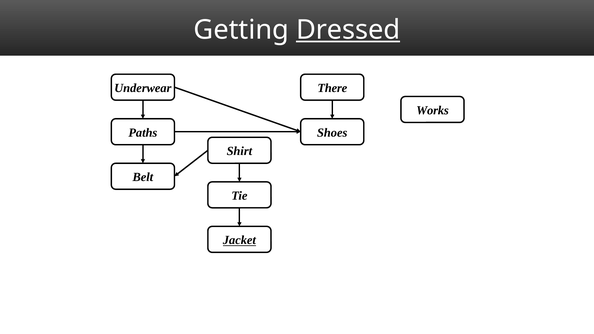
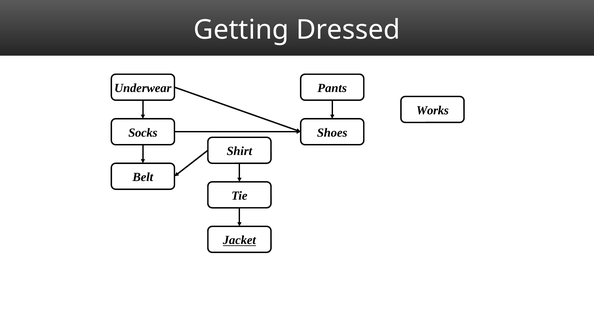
Dressed underline: present -> none (348, 30)
There: There -> Pants (332, 88)
Paths: Paths -> Socks (143, 133)
